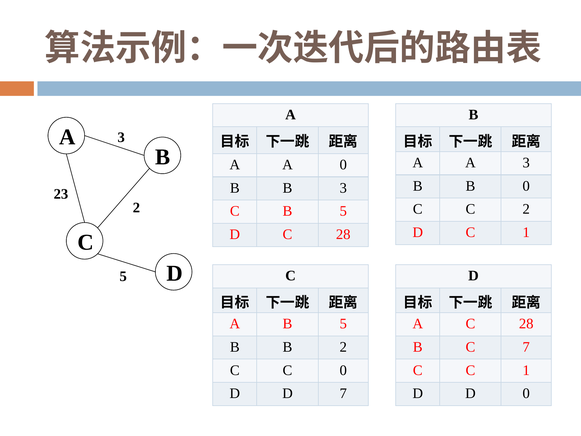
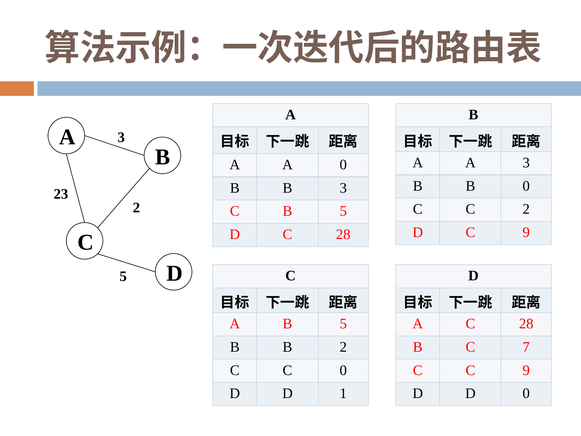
D C 1: 1 -> 9 (526, 232)
C C 1: 1 -> 9 (526, 370)
D 7: 7 -> 1 (343, 393)
